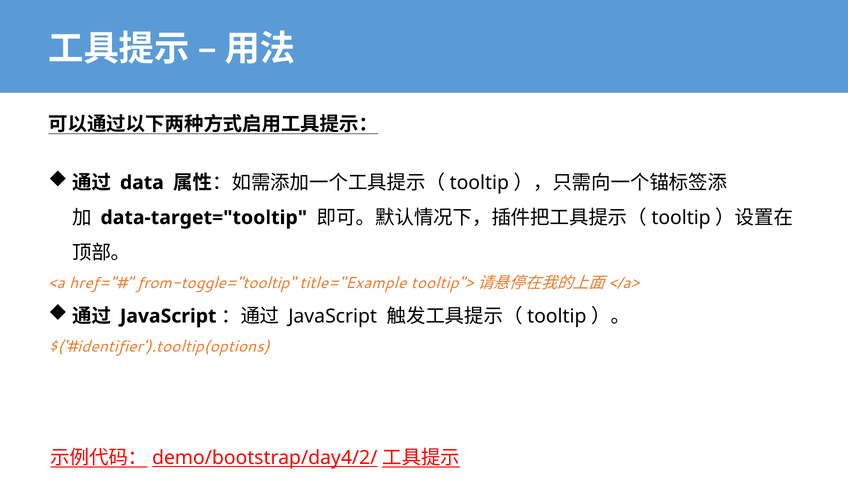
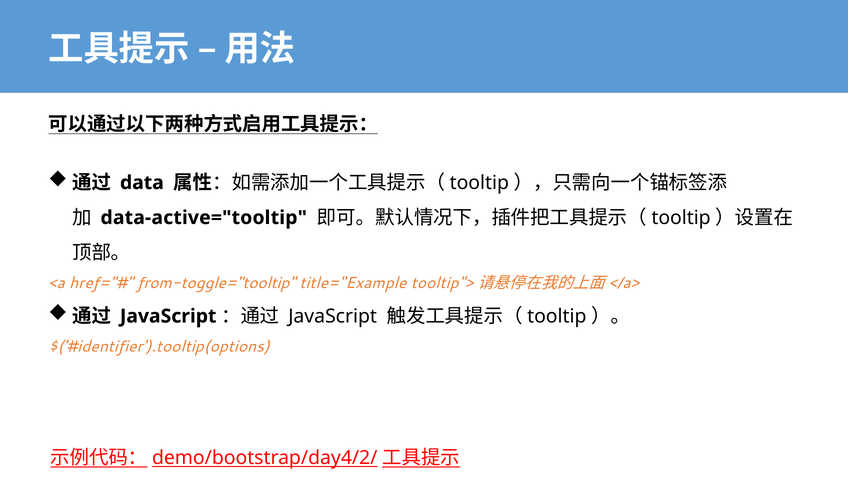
data-target="tooltip: data-target="tooltip -> data-active="tooltip (204, 218)
